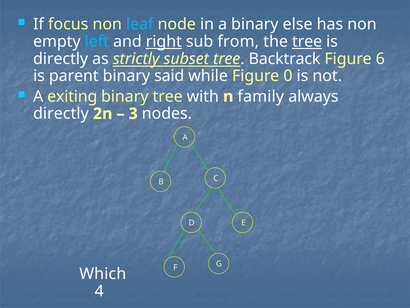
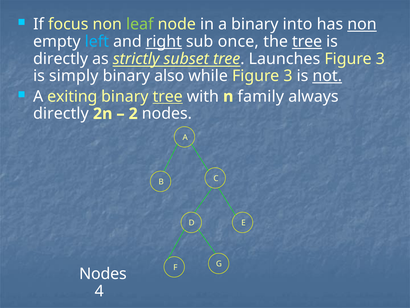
leaf colour: light blue -> light green (140, 24)
else: else -> into (298, 24)
non underline: none -> present (362, 24)
from: from -> once (238, 41)
Backtrack: Backtrack -> Launches (284, 59)
6: 6 -> 3 (380, 59)
parent: parent -> simply (74, 76)
said: said -> also (169, 76)
while Figure 0: 0 -> 3 (288, 76)
not underline: none -> present (327, 76)
tree underline: none -> present (168, 96)
3: 3 -> 2 (133, 114)
Which: Which -> Nodes (103, 274)
